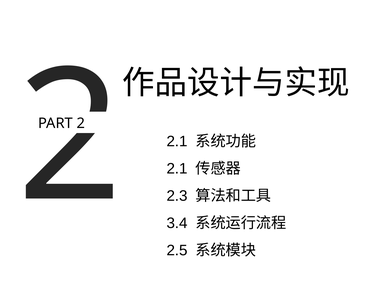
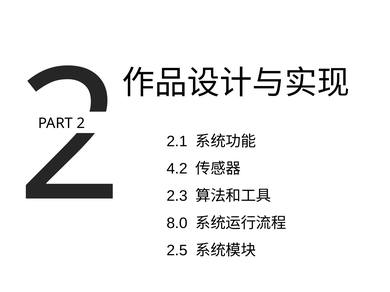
2.1: 2.1 -> 4.2 (177, 169)
3.4: 3.4 -> 8.0 (177, 224)
